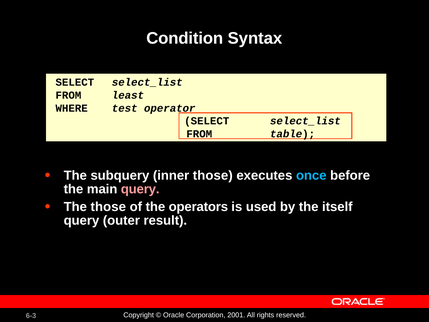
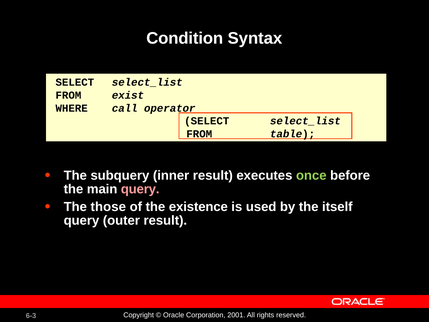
least: least -> exist (128, 95)
test: test -> call (125, 108)
inner those: those -> result (213, 176)
once colour: light blue -> light green (311, 176)
operators: operators -> existence (198, 207)
